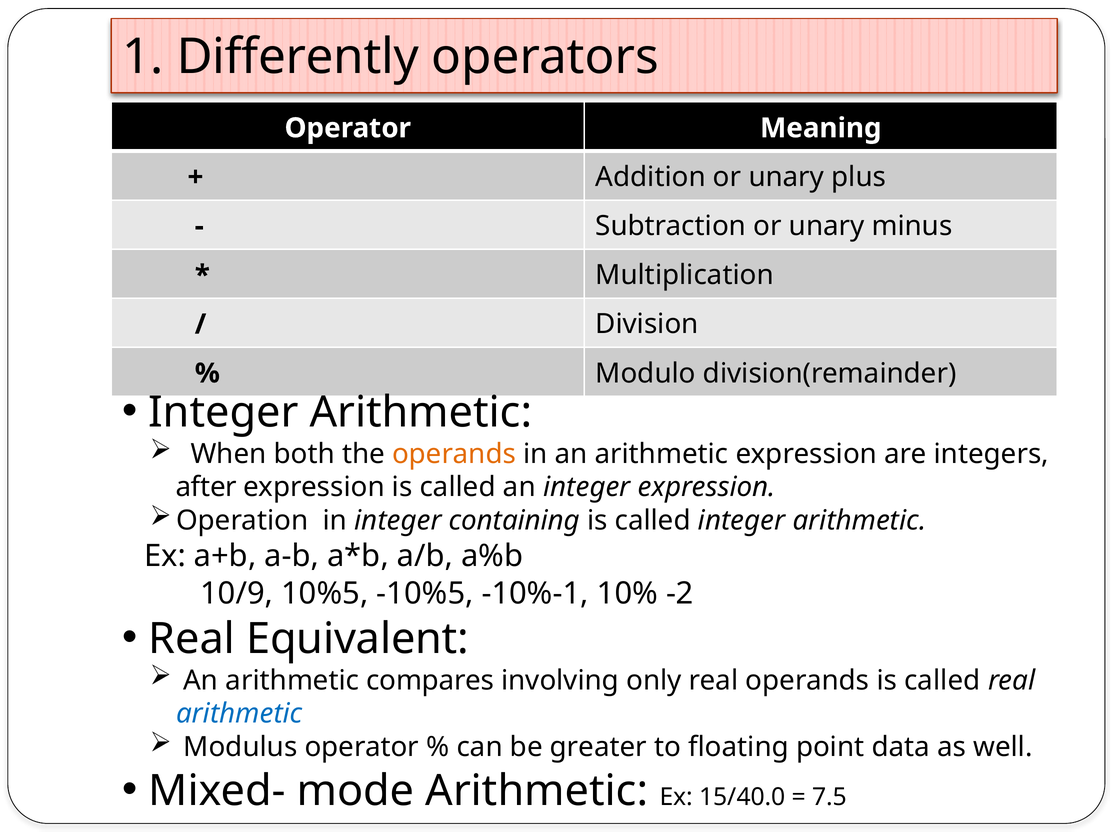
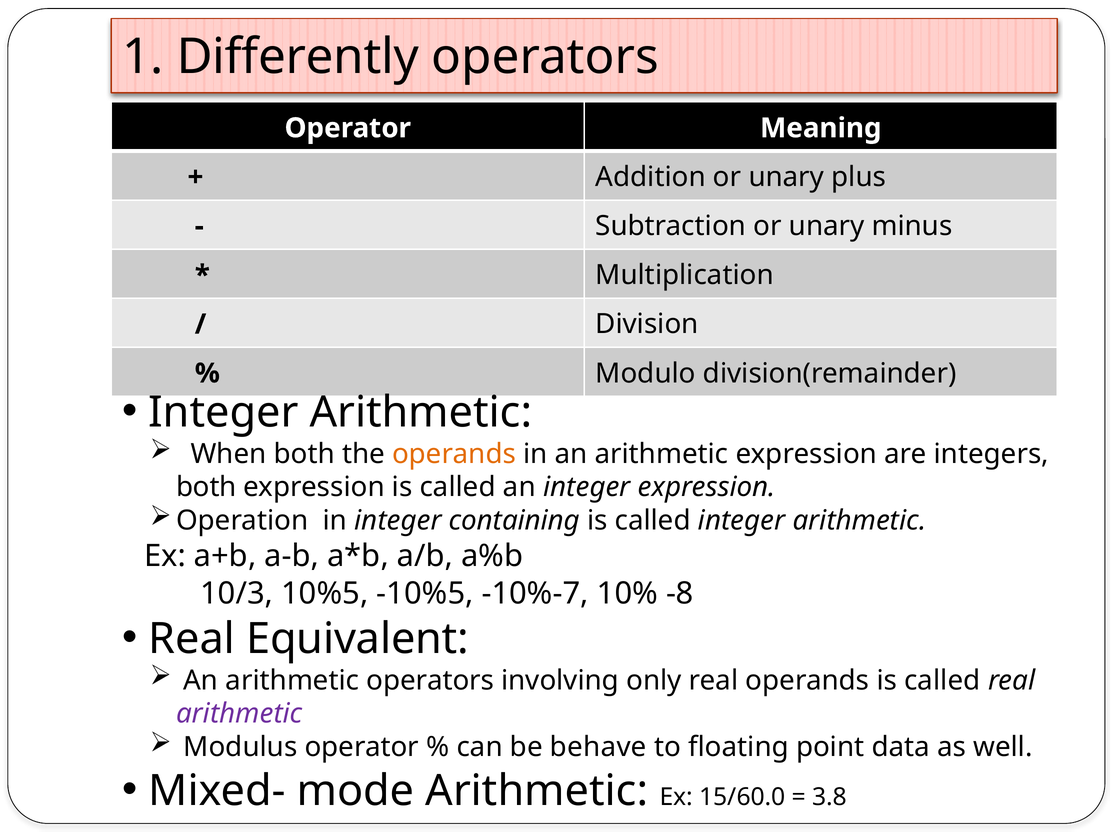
after: after -> both (206, 487)
10/9: 10/9 -> 10/3 (237, 593)
-10%-1: -10%-1 -> -10%-7 (535, 593)
-2: -2 -> -8 (680, 593)
arithmetic compares: compares -> operators (430, 680)
arithmetic colour: blue -> purple (239, 714)
greater: greater -> behave (598, 747)
15/40.0: 15/40.0 -> 15/60.0 (742, 797)
7.5: 7.5 -> 3.8 (830, 797)
